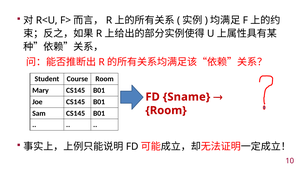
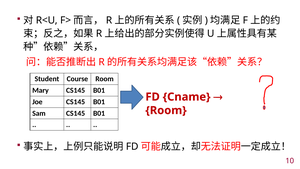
Sname: Sname -> Cname (187, 97)
